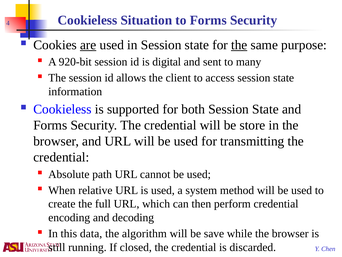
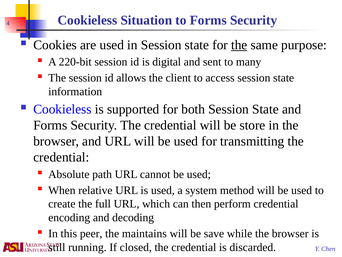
are underline: present -> none (88, 45)
920-bit: 920-bit -> 220-bit (75, 62)
data: data -> peer (91, 233)
algorithm: algorithm -> maintains (144, 233)
